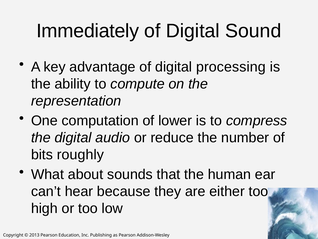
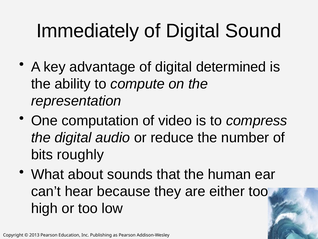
processing: processing -> determined (231, 67)
lower: lower -> video (175, 120)
